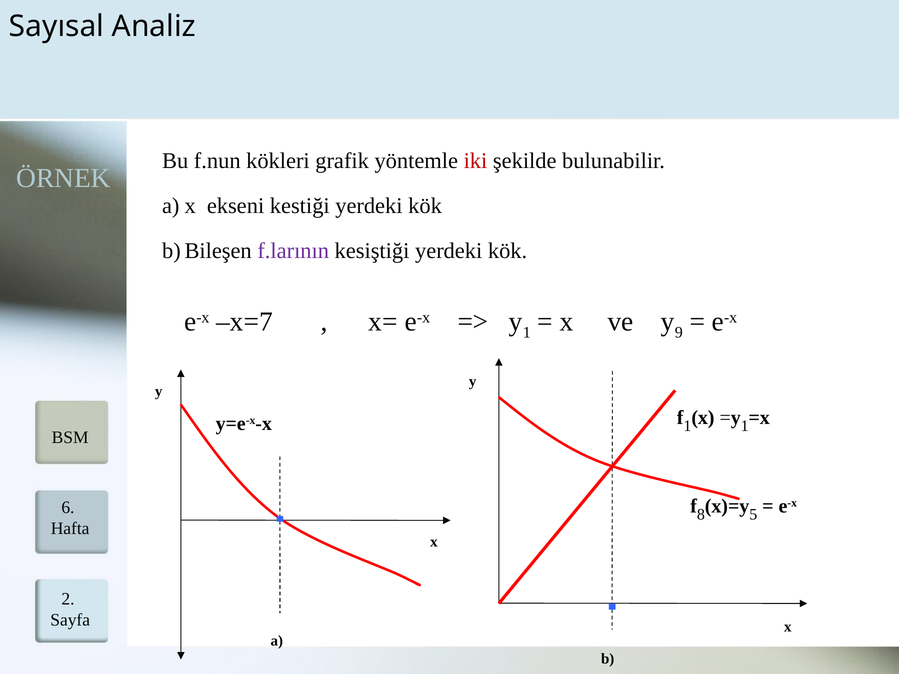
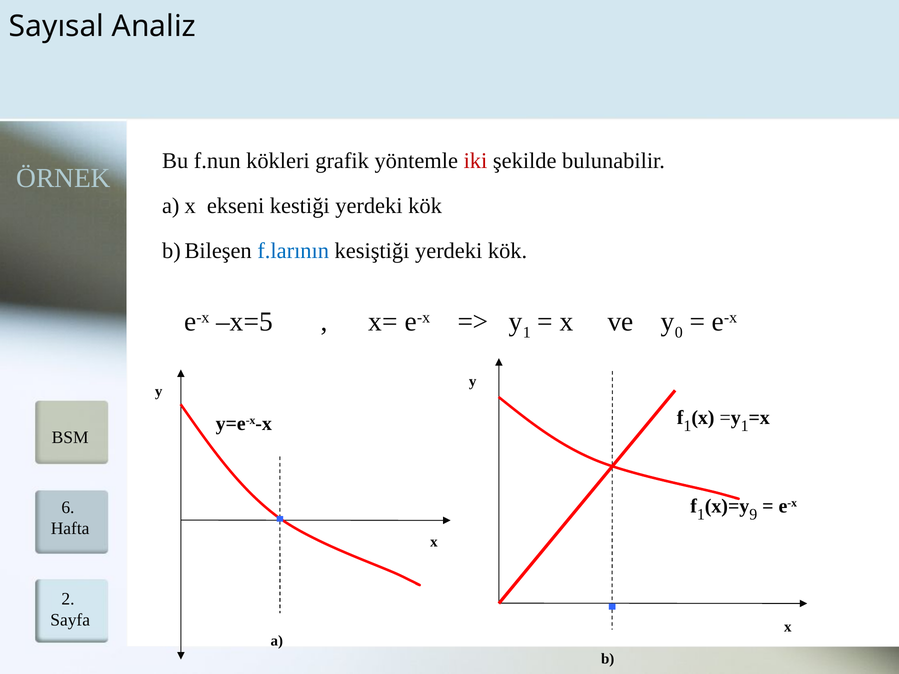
f.larının colour: purple -> blue (293, 251)
x=7: x=7 -> x=5 (244, 322)
9: 9 -> 0 (679, 333)
8: 8 -> 1 (701, 515)
5: 5 -> 9 (753, 515)
